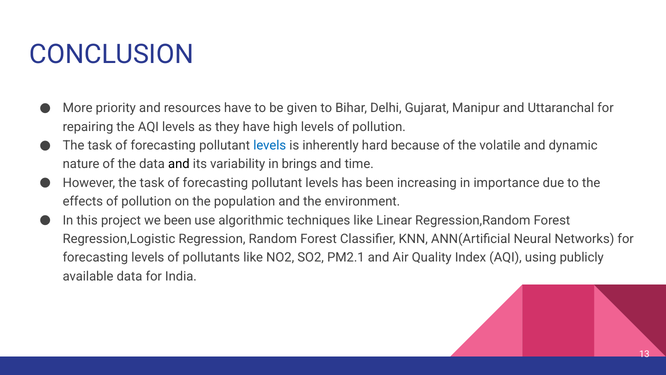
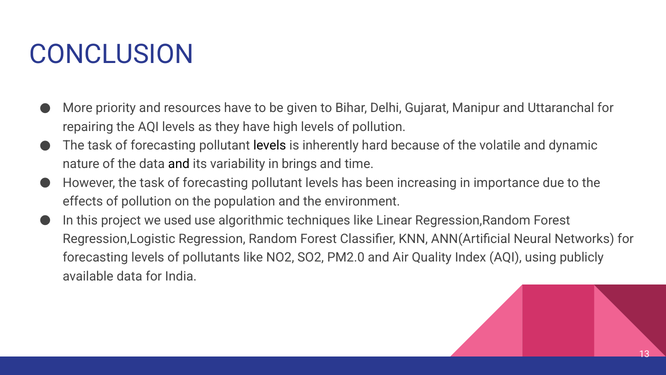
levels colour: blue -> black (270, 145)
we been: been -> used (178, 220)
PM2.1: PM2.1 -> PM2.0 (346, 257)
